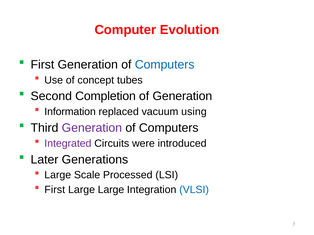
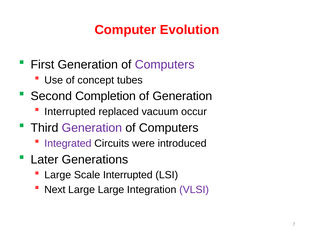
Computers colour: blue -> purple (165, 65)
Information: Information -> Interrupted (70, 112)
using: using -> occur (194, 112)
Scale Processed: Processed -> Interrupted (128, 175)
First: First -> Next (55, 190)
VLSI colour: blue -> purple (194, 190)
